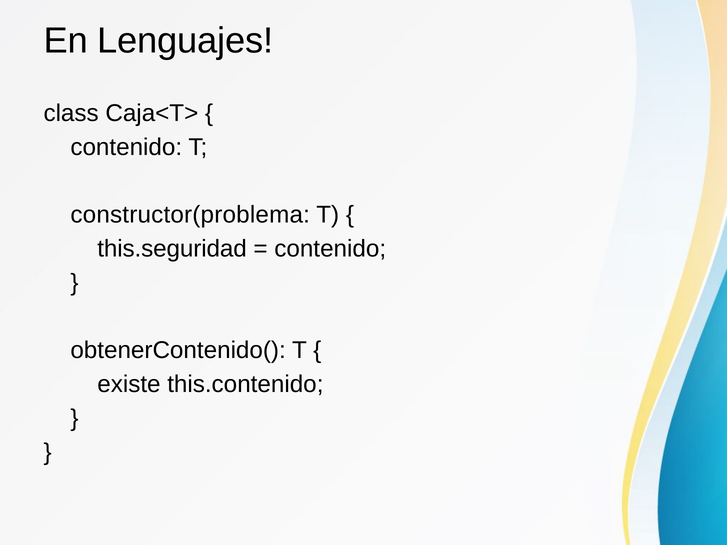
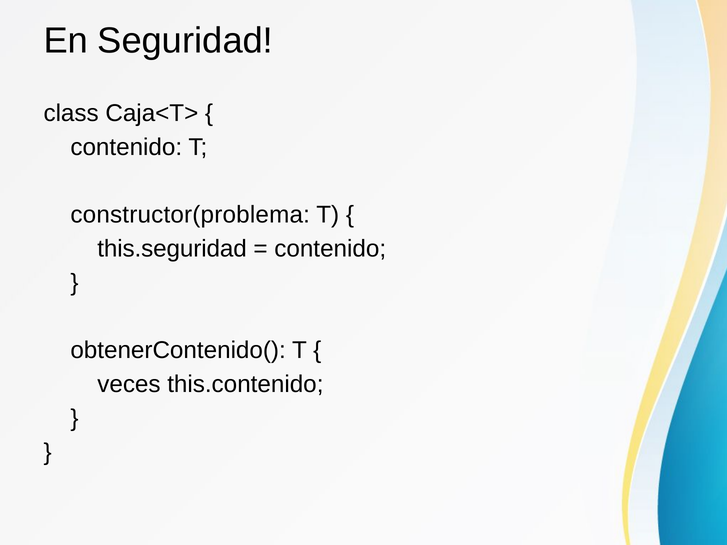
Lenguajes: Lenguajes -> Seguridad (185, 41)
existe: existe -> veces (129, 385)
